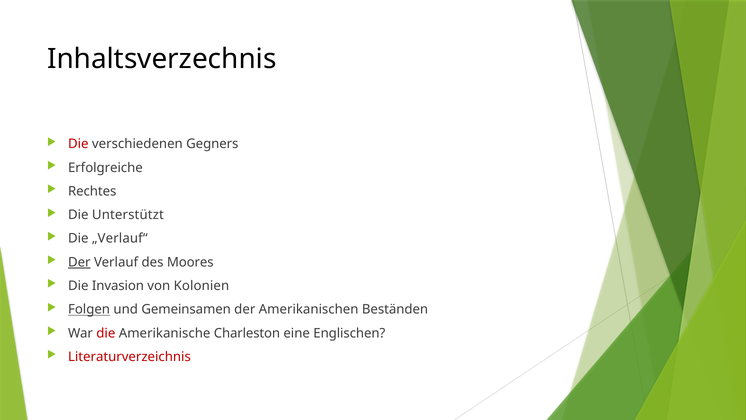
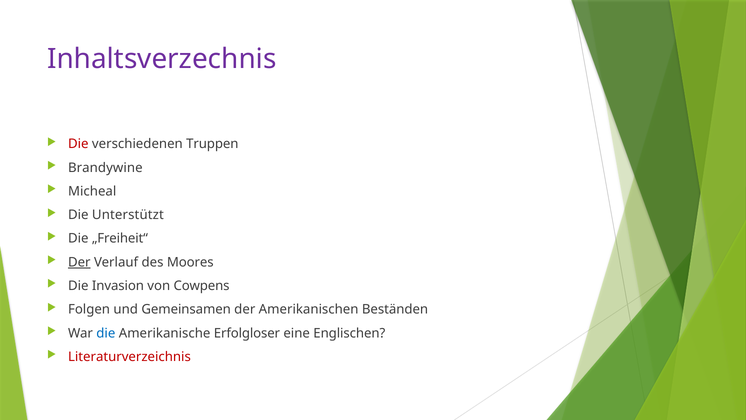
Inhaltsverzechnis colour: black -> purple (162, 59)
Gegners: Gegners -> Truppen (212, 144)
Erfolgreiche: Erfolgreiche -> Brandywine (105, 167)
Rechtes: Rechtes -> Micheal (92, 191)
„Verlauf“: „Verlauf“ -> „Freiheit“ (120, 238)
Kolonien: Kolonien -> Cowpens (202, 286)
Folgen underline: present -> none (89, 309)
die colour: red -> blue (106, 333)
Charleston: Charleston -> Erfolgloser (247, 333)
